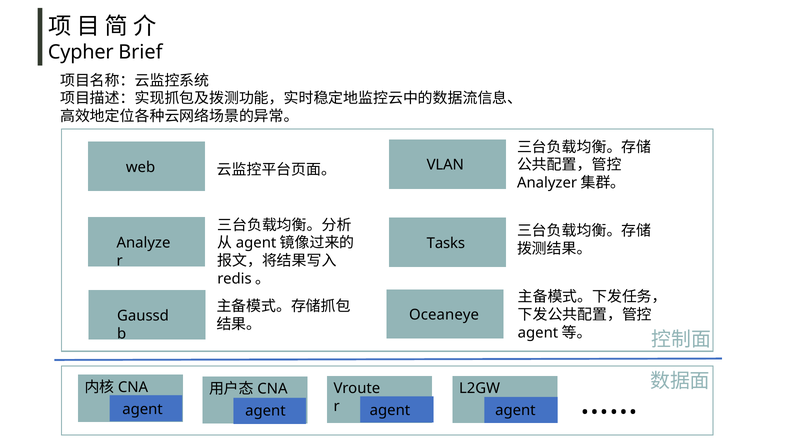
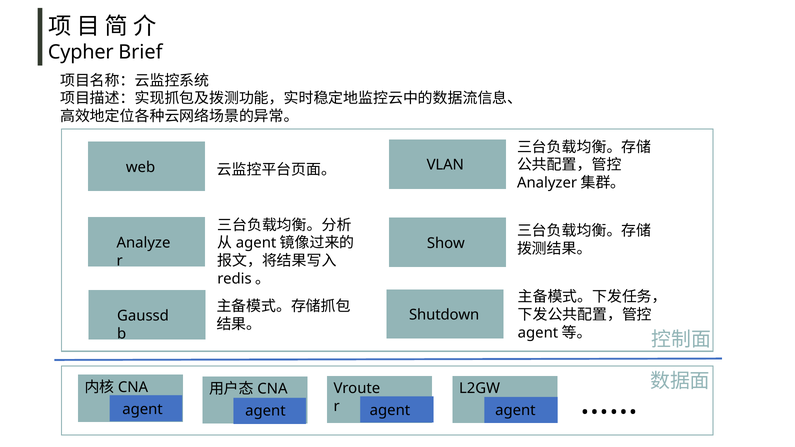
Tasks: Tasks -> Show (446, 243)
Oceaneye: Oceaneye -> Shutdown (444, 315)
